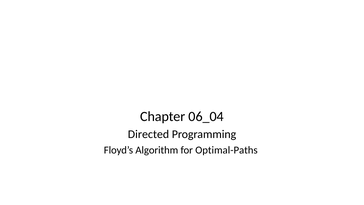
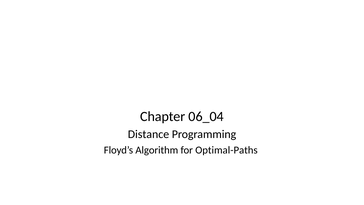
Directed: Directed -> Distance (148, 134)
